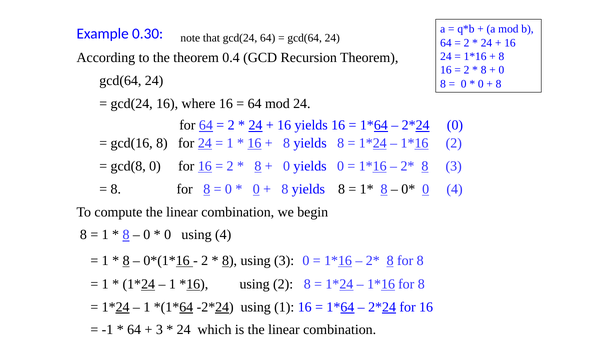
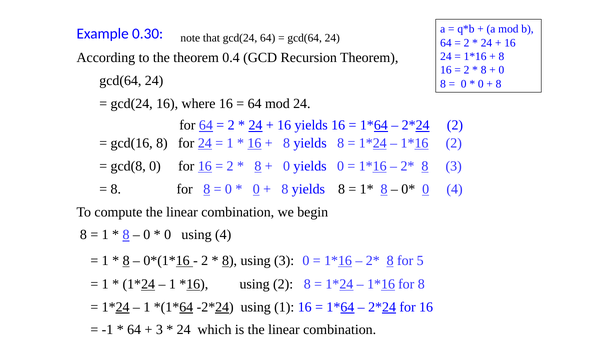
0: 0 -> 2 (455, 125)
8: 8 -> 5 (420, 261)
